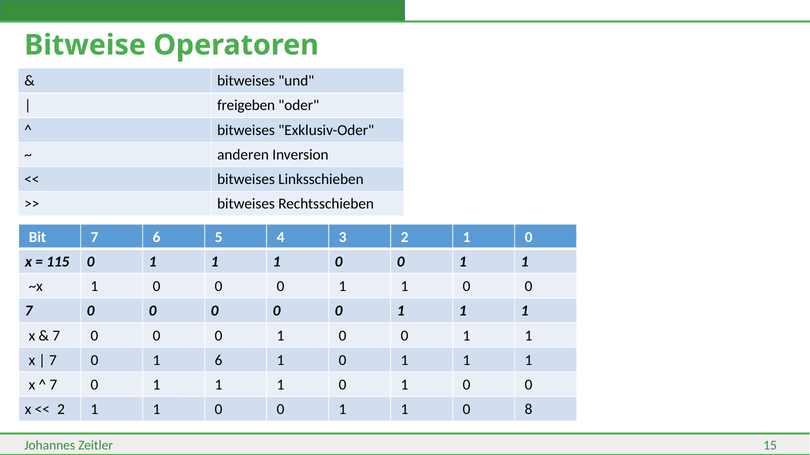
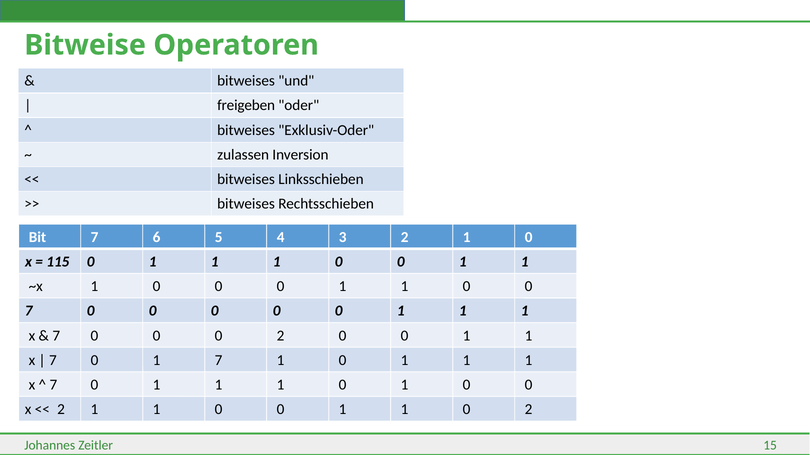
anderen: anderen -> zulassen (243, 155)
1: 1 -> 2 (281, 336)
1 6: 6 -> 7 (218, 360)
1 0 8: 8 -> 2 (529, 410)
